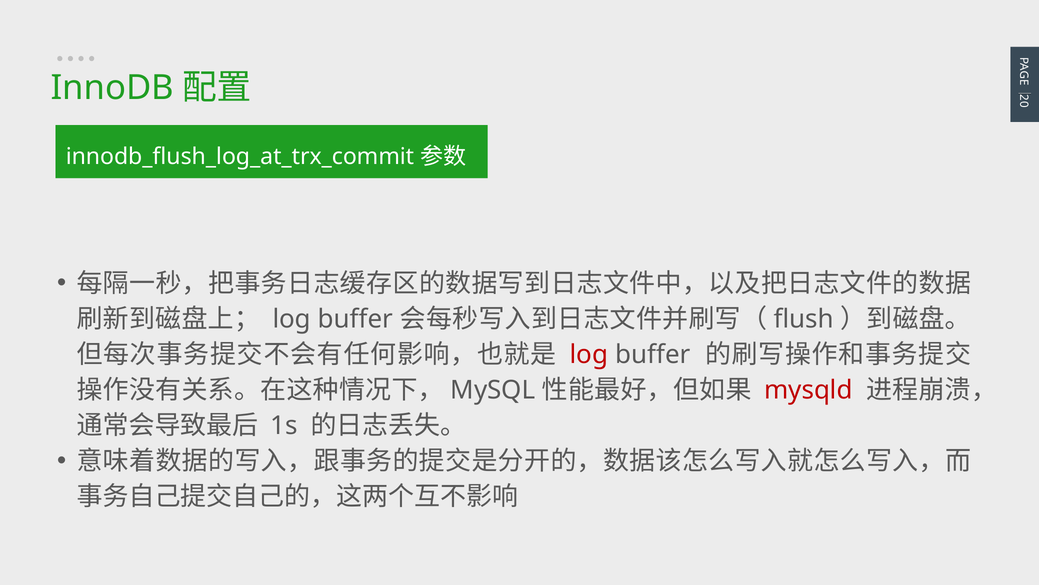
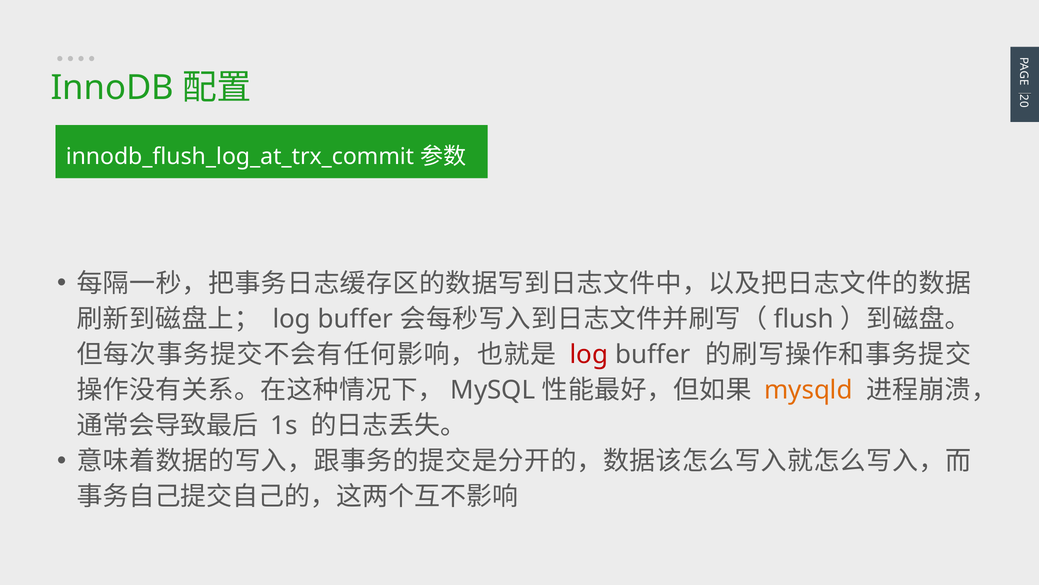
mysqld colour: red -> orange (808, 390)
